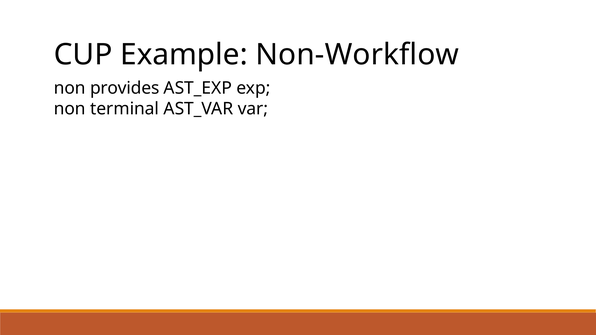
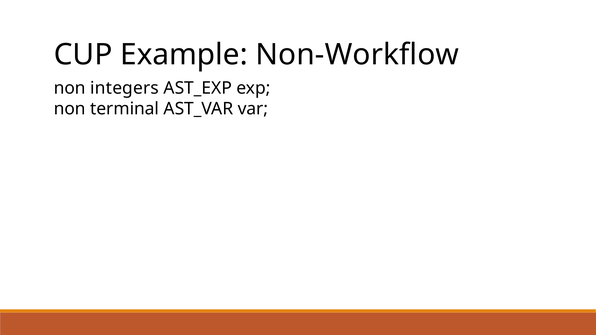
provides: provides -> integers (125, 88)
